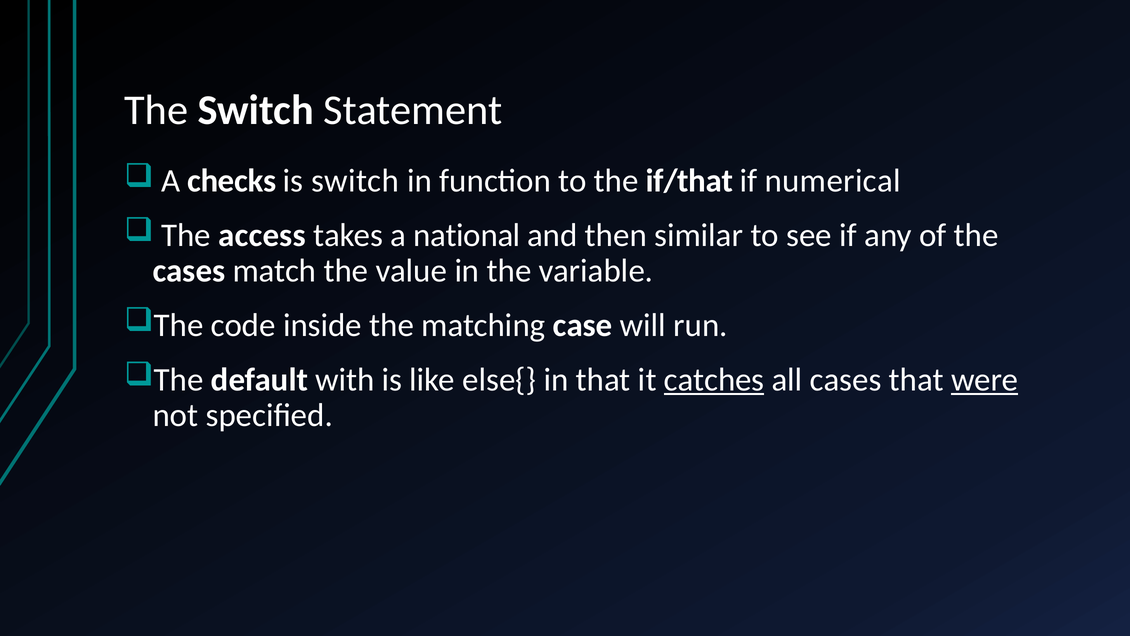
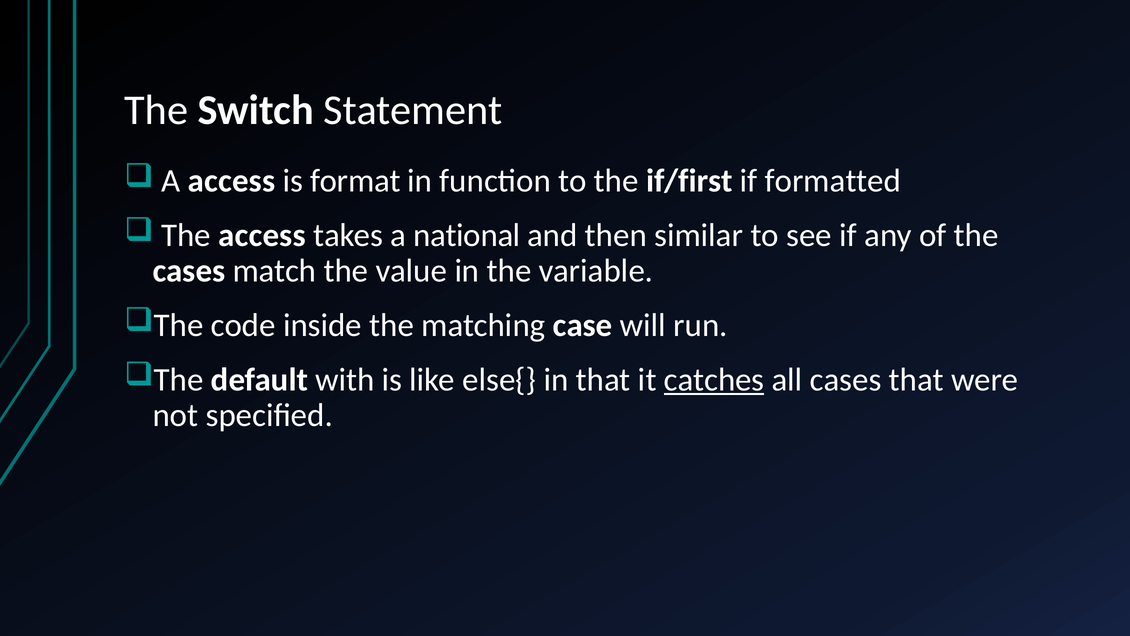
A checks: checks -> access (231, 181)
is switch: switch -> format (355, 181)
if/that: if/that -> if/first (689, 181)
numerical: numerical -> formatted (833, 181)
were underline: present -> none (985, 380)
